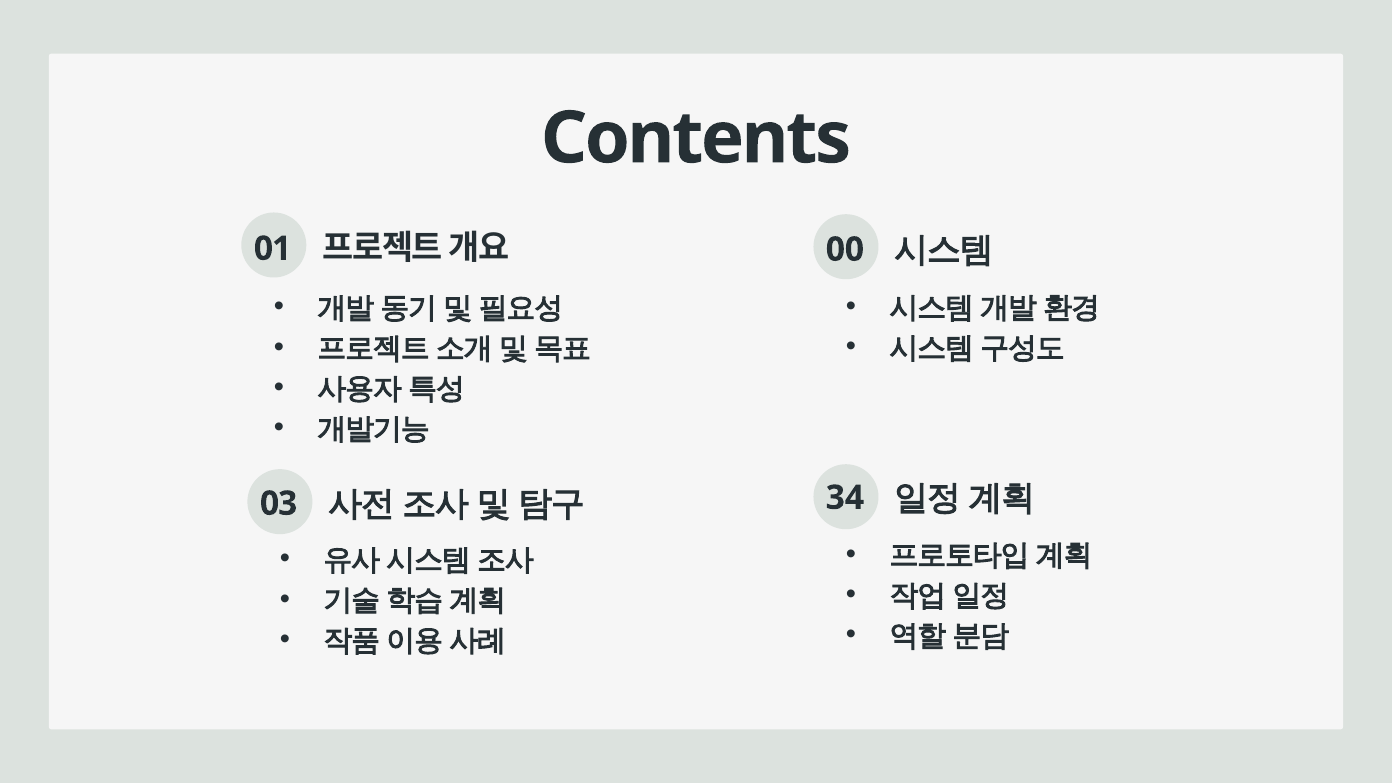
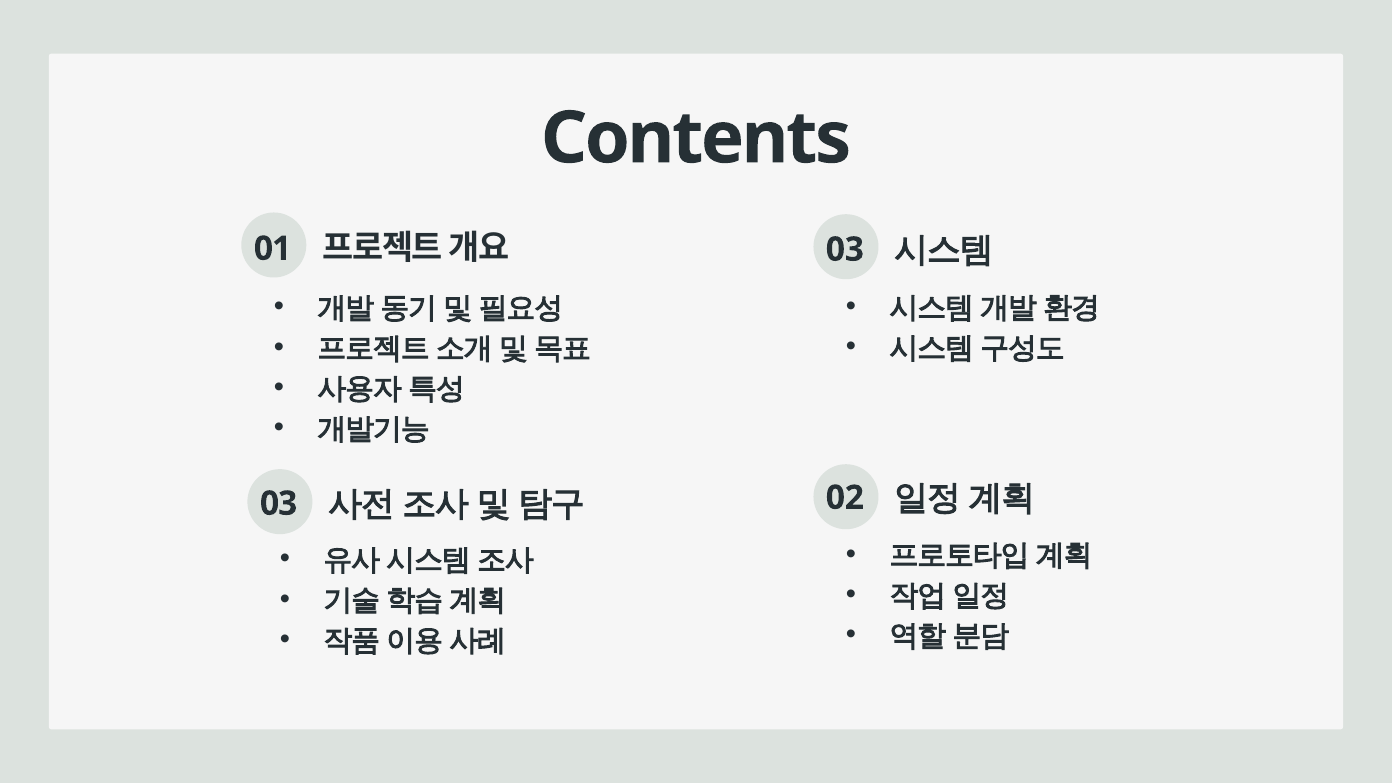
00: 00 -> 03 (845, 250)
34: 34 -> 02 (845, 498)
